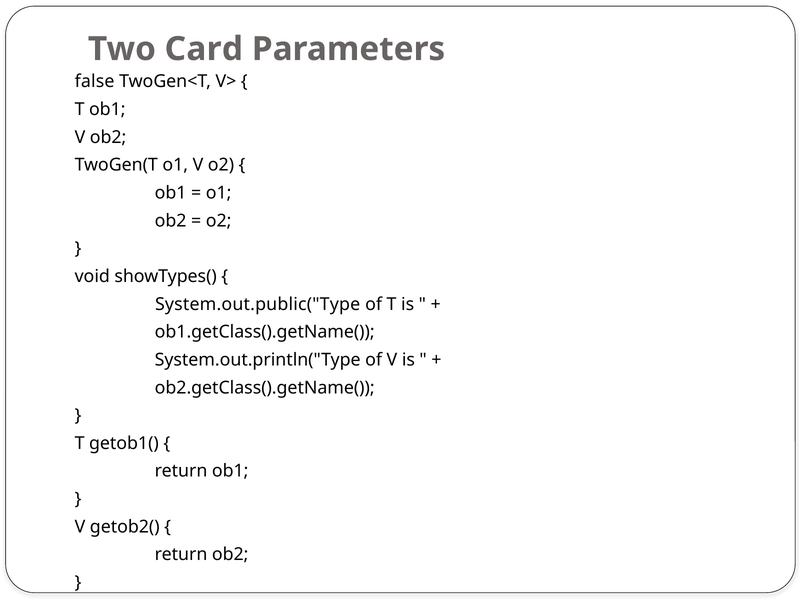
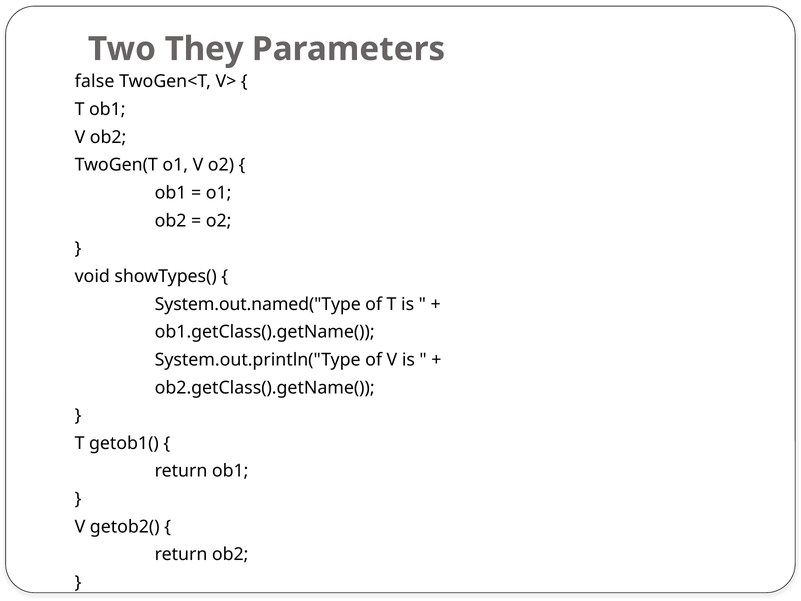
Card: Card -> They (204, 49)
System.out.public("Type: System.out.public("Type -> System.out.named("Type (258, 304)
